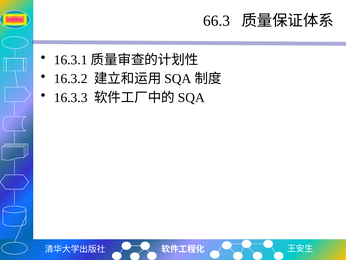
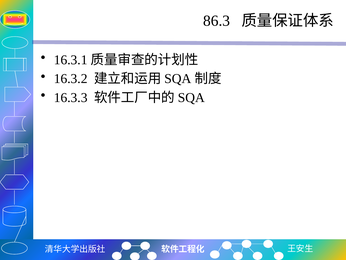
66.3: 66.3 -> 86.3 (217, 21)
